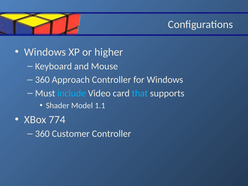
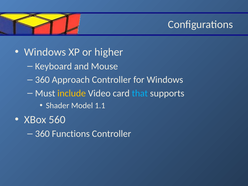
include colour: light blue -> yellow (72, 93)
774: 774 -> 560 (57, 120)
Customer: Customer -> Functions (71, 134)
